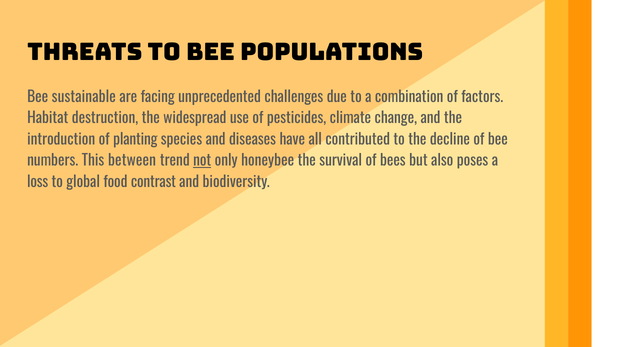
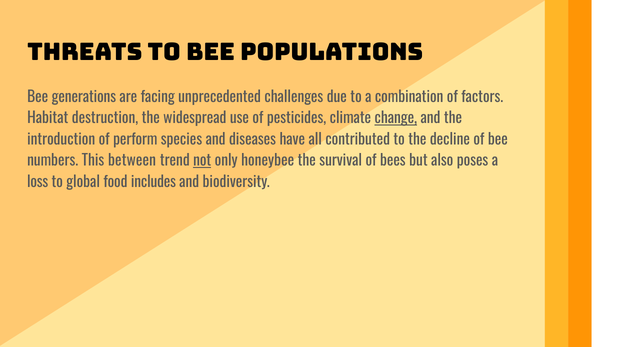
sustainable: sustainable -> generations (84, 97)
change underline: none -> present (396, 118)
planting: planting -> perform (135, 140)
contrast: contrast -> includes (153, 182)
